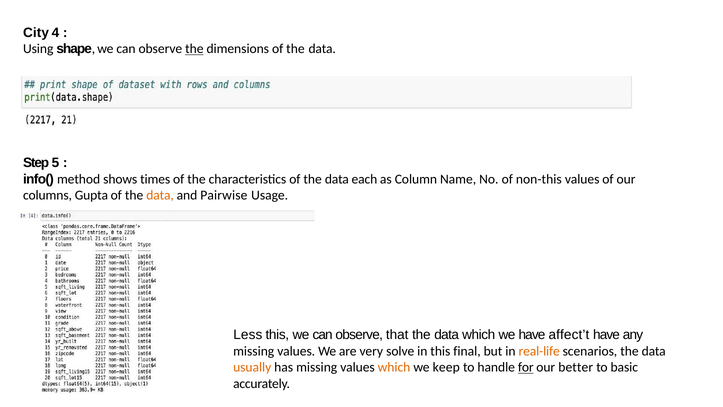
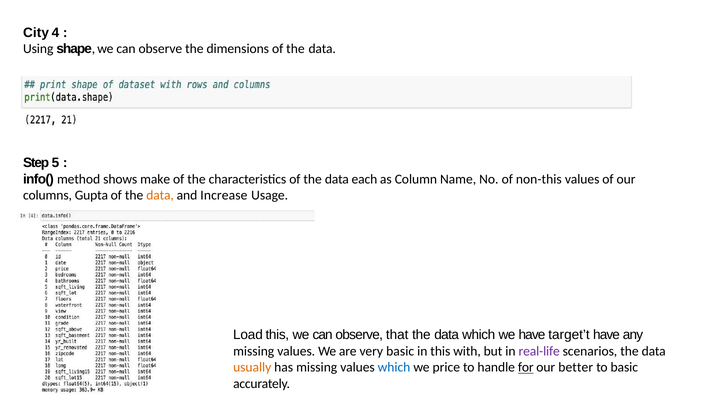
the underline: present -> none (194, 49)
times: times -> make (155, 179)
Pairwise: Pairwise -> Increase (224, 195)
Less: Less -> Load (248, 335)
affect’t: affect’t -> target’t (569, 335)
very solve: solve -> basic (400, 351)
final: final -> with (467, 351)
real-life colour: orange -> purple (539, 351)
which colour: orange -> blue (394, 367)
keep: keep -> price (446, 367)
